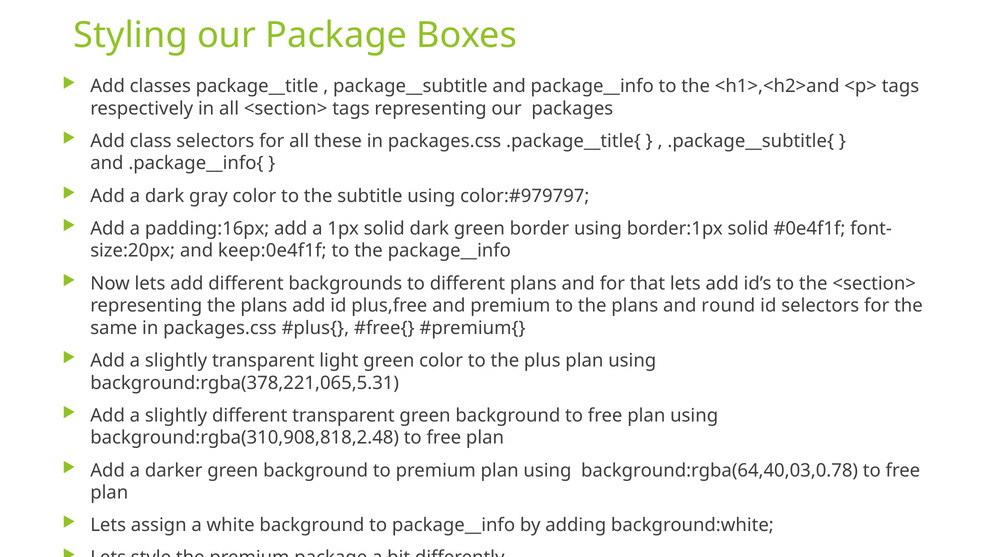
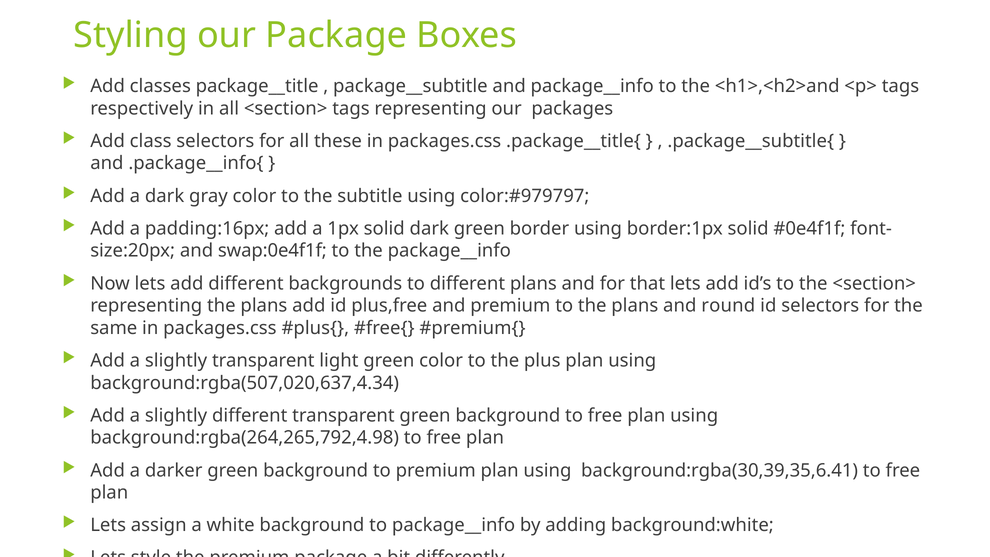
keep:0e4f1f: keep:0e4f1f -> swap:0e4f1f (272, 251)
background:rgba(378,221,065,5.31: background:rgba(378,221,065,5.31 -> background:rgba(507,020,637,4.34 (245, 383)
background:rgba(310,908,818,2.48: background:rgba(310,908,818,2.48 -> background:rgba(264,265,792,4.98 (245, 438)
background:rgba(64,40,03,0.78: background:rgba(64,40,03,0.78 -> background:rgba(30,39,35,6.41 (720, 470)
